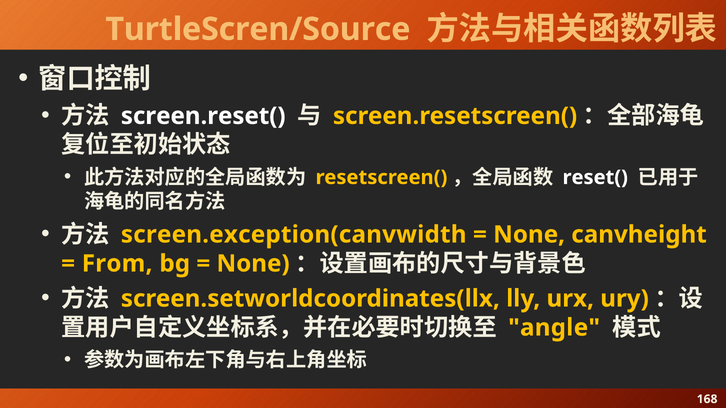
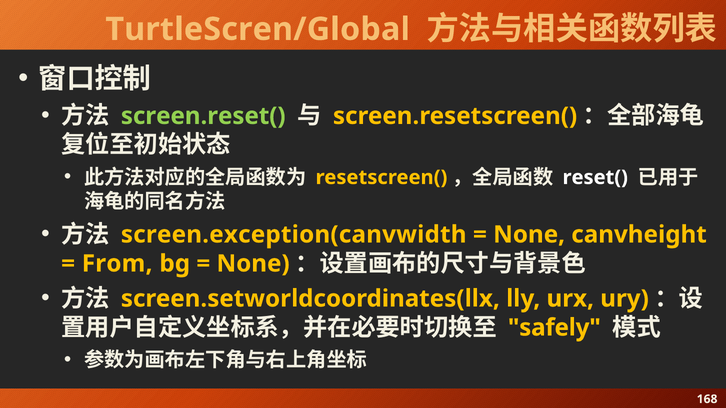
TurtleScren/Source: TurtleScren/Source -> TurtleScren/Global (258, 29)
screen.reset( colour: white -> light green (203, 116)
angle: angle -> safely (554, 328)
